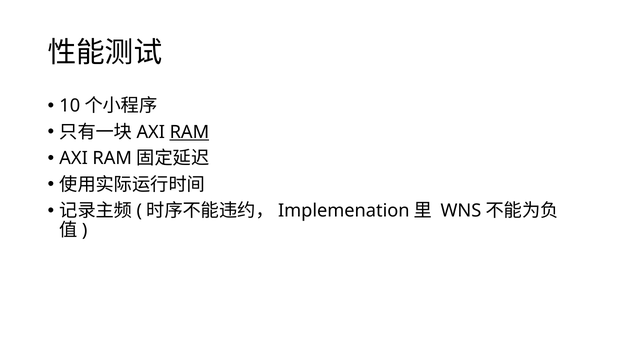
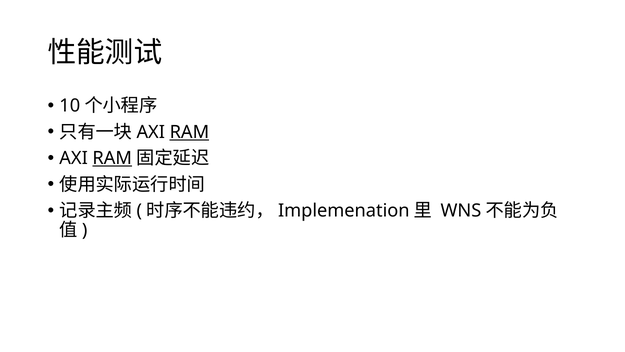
RAM underline: none -> present (112, 158)
